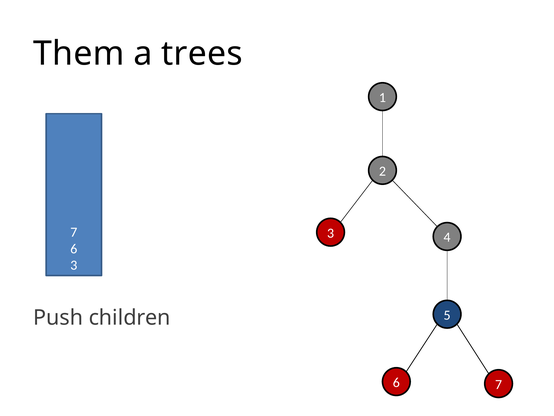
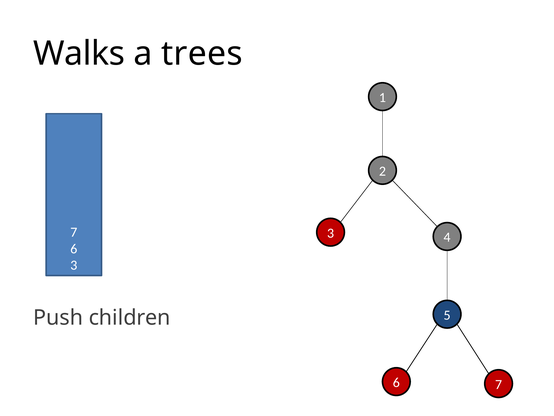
Them: Them -> Walks (79, 54)
